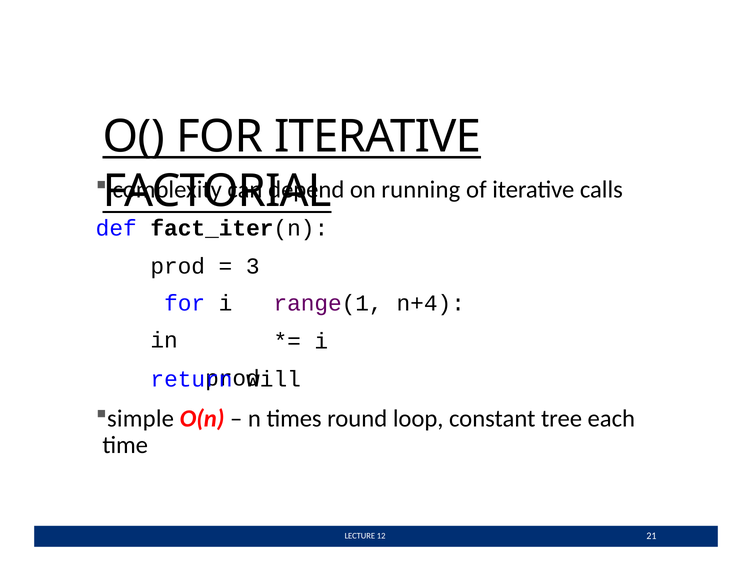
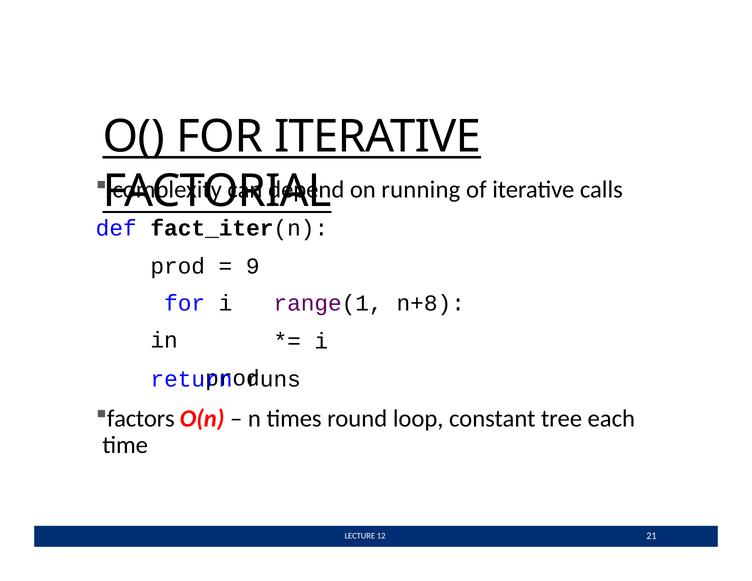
3: 3 -> 9 (253, 266)
n+4: n+4 -> n+8 (431, 303)
will: will -> runs (274, 379)
simple: simple -> factors (141, 419)
